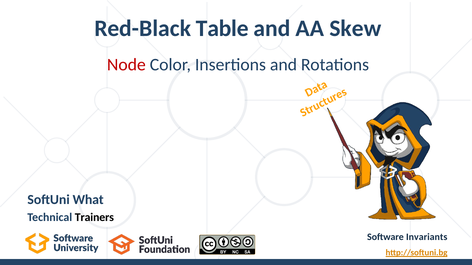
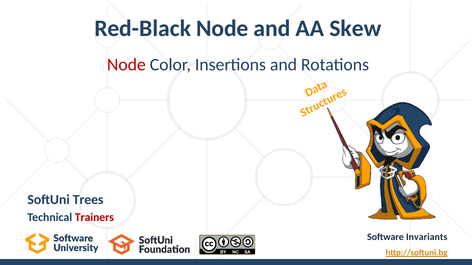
Red-Black Table: Table -> Node (222, 29)
What: What -> Trees (88, 200)
Trainers colour: black -> red (94, 218)
